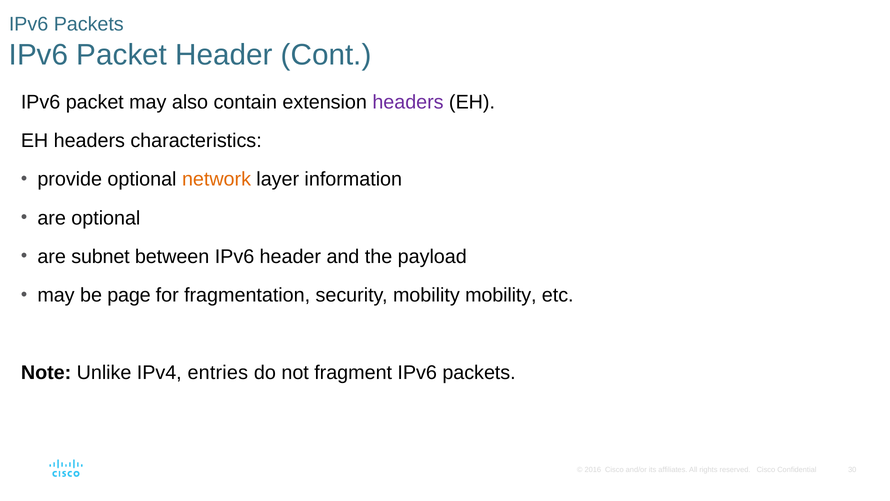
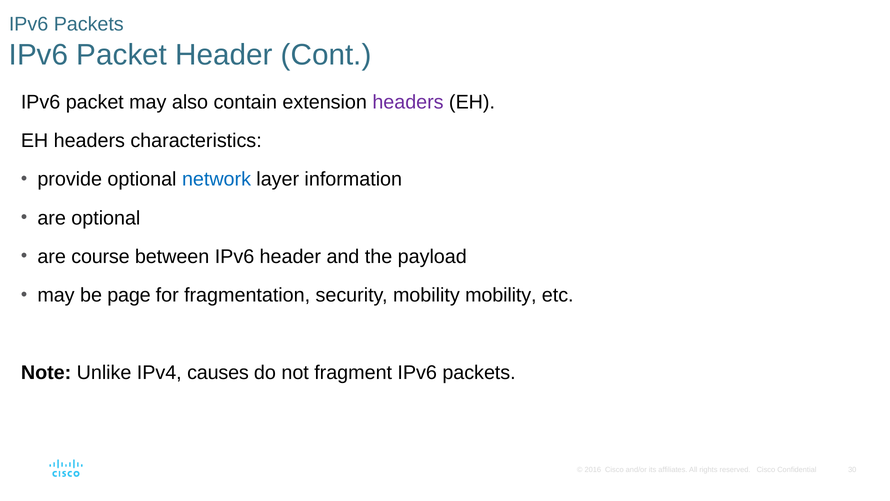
network colour: orange -> blue (217, 179)
subnet: subnet -> course (100, 256)
entries: entries -> causes (218, 372)
